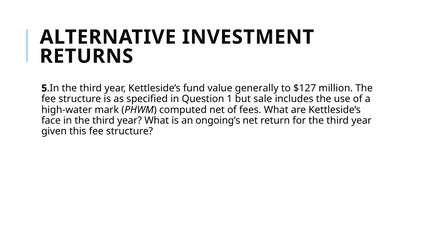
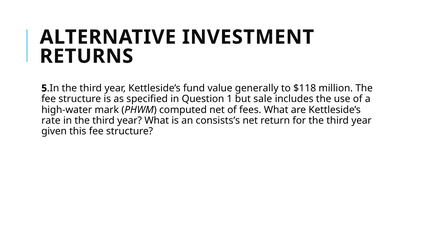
$127: $127 -> $118 (305, 88)
face: face -> rate (51, 121)
ongoing’s: ongoing’s -> consists’s (218, 121)
